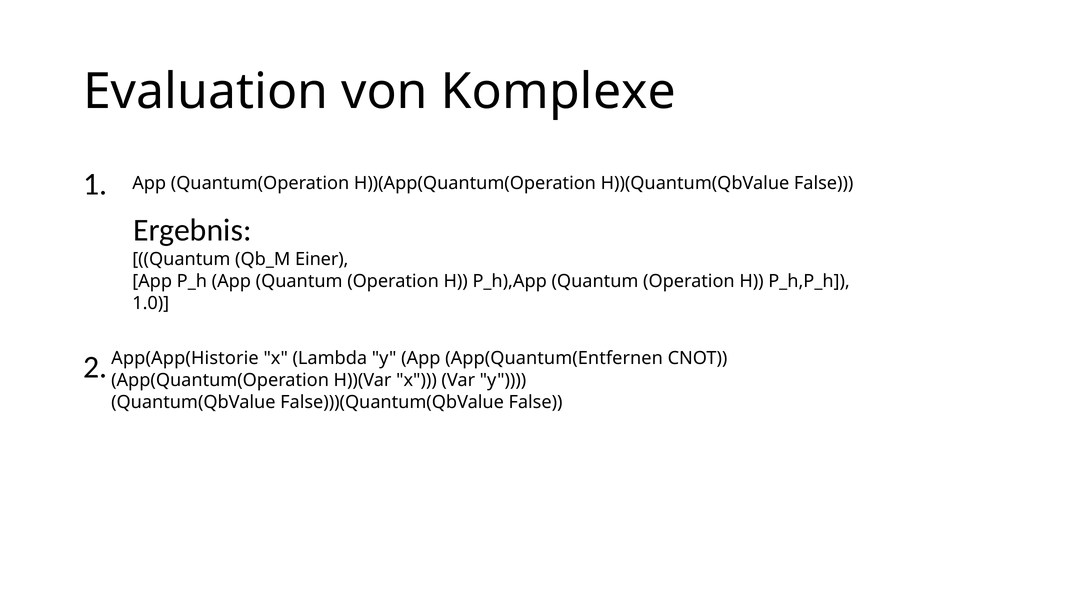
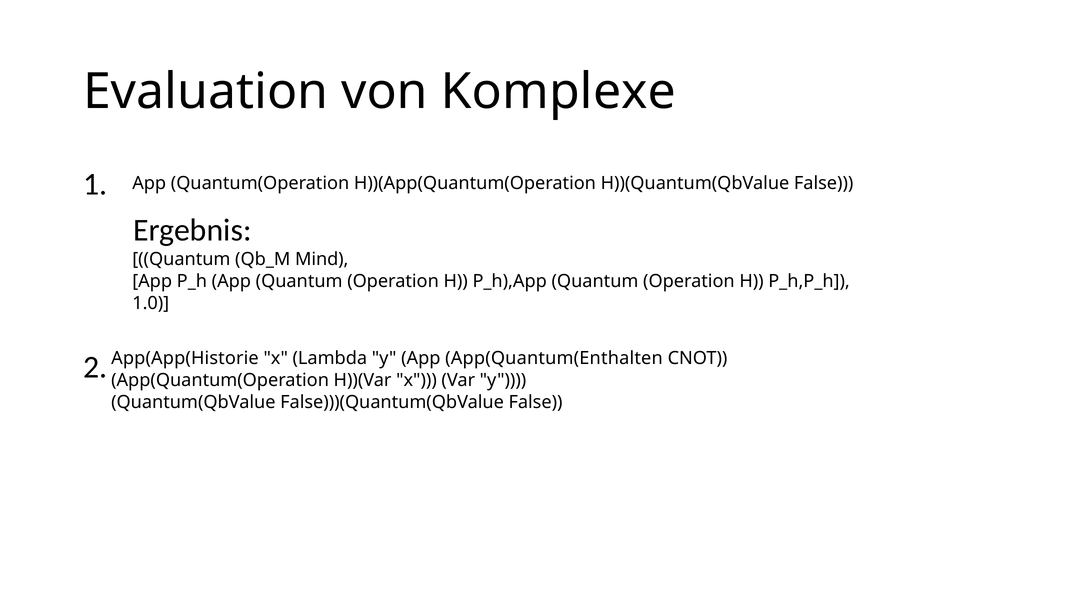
Einer: Einer -> Mind (322, 259)
App(Quantum(Entfernen: App(Quantum(Entfernen -> App(Quantum(Enthalten (554, 358)
